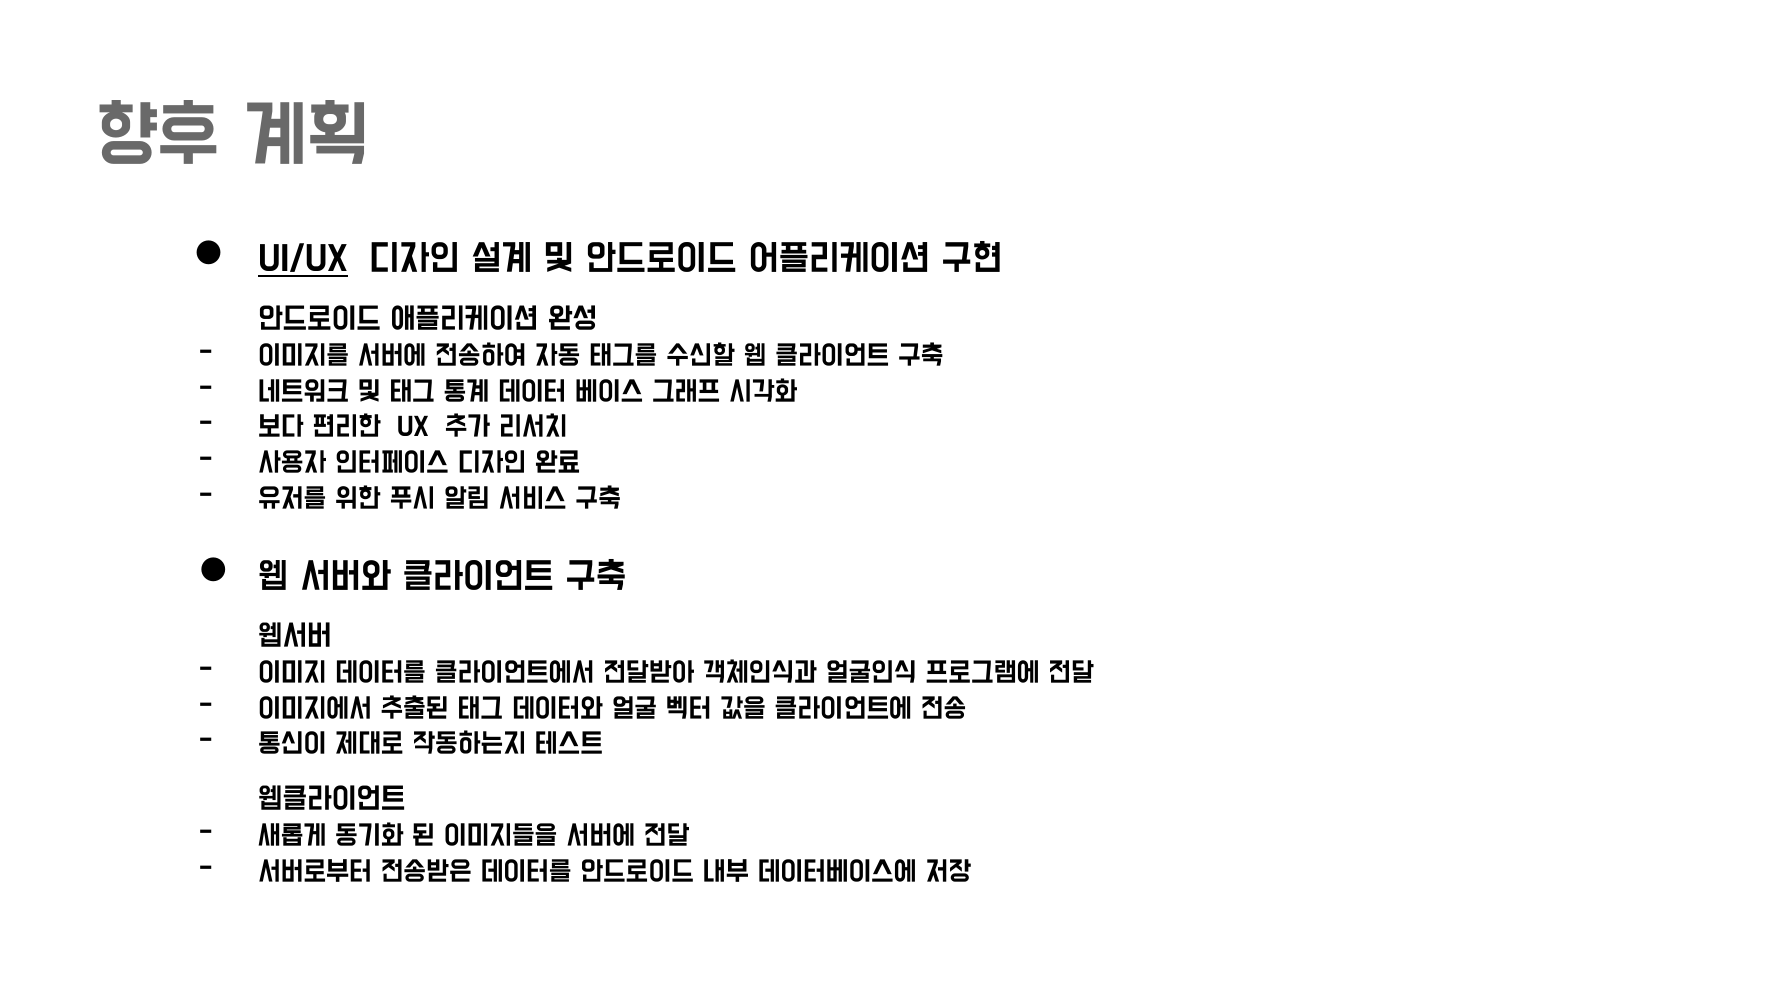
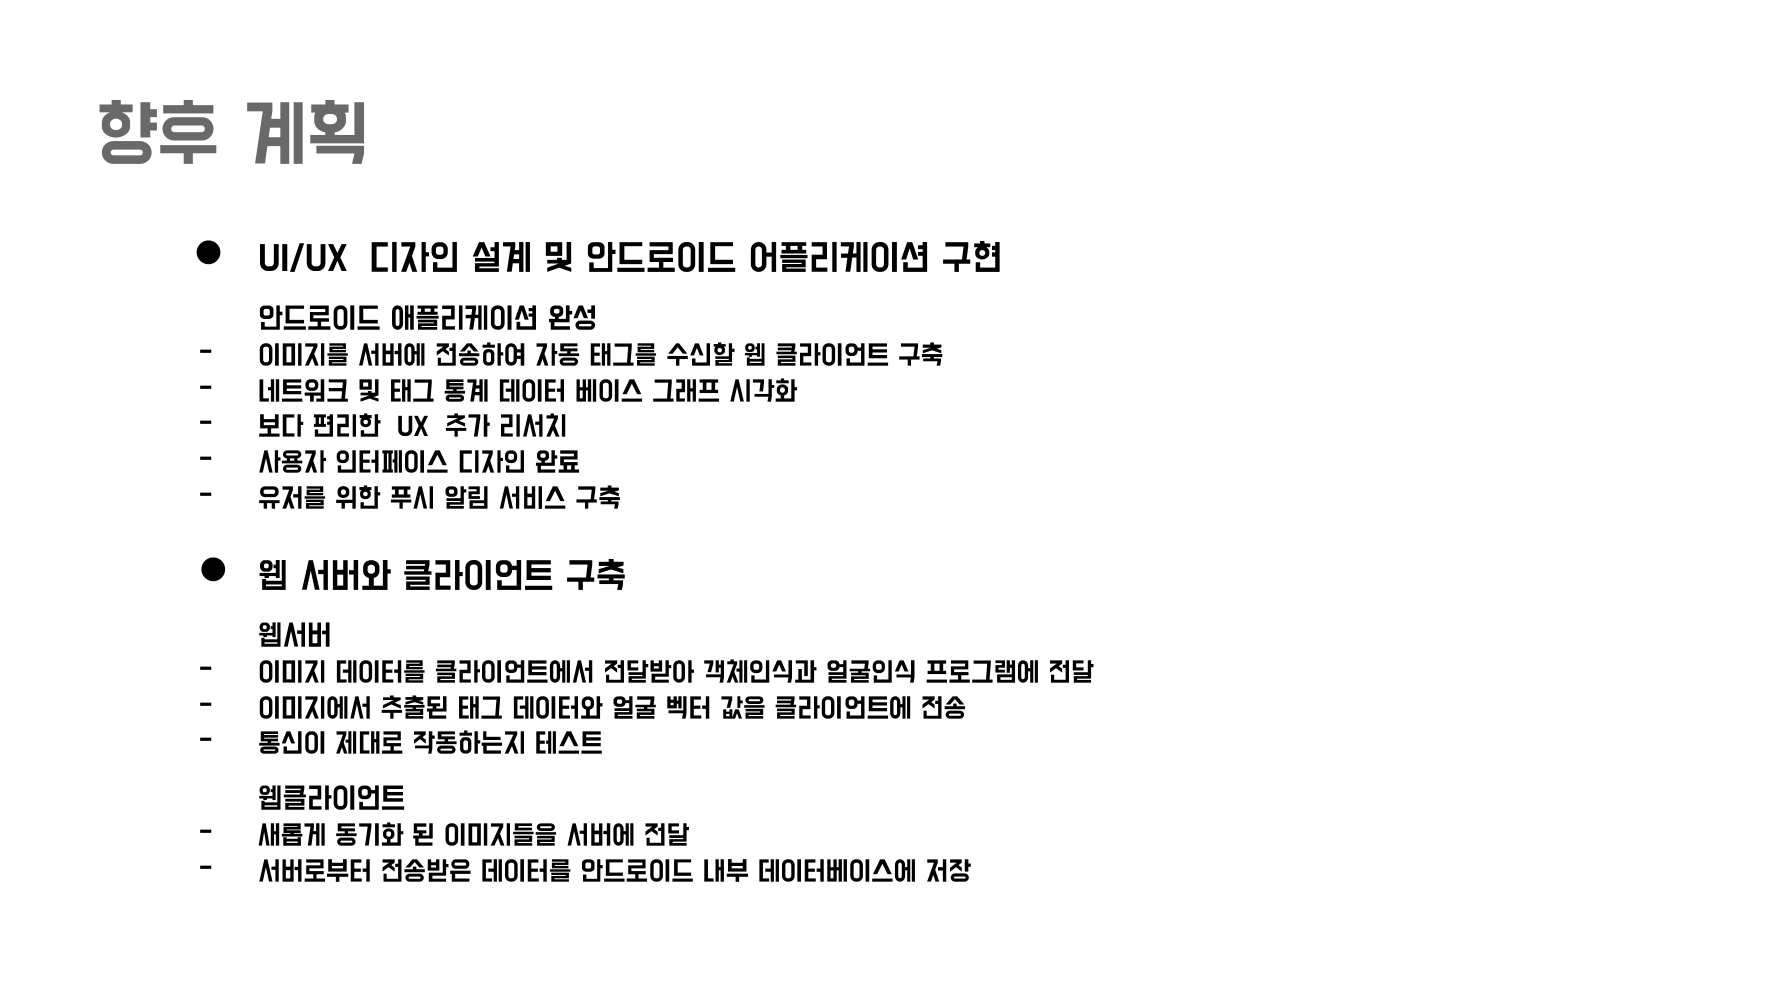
UI/UX underline: present -> none (303, 259)
